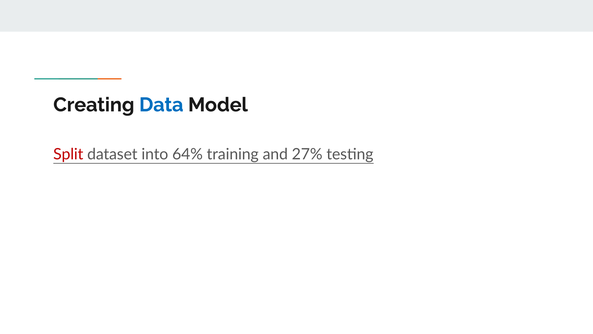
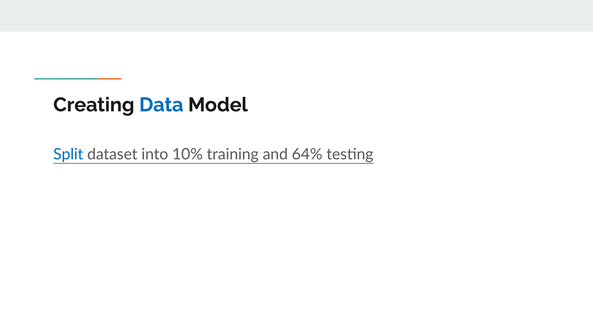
Split colour: red -> blue (68, 154)
64%: 64% -> 10% (187, 154)
27%: 27% -> 64% (307, 154)
